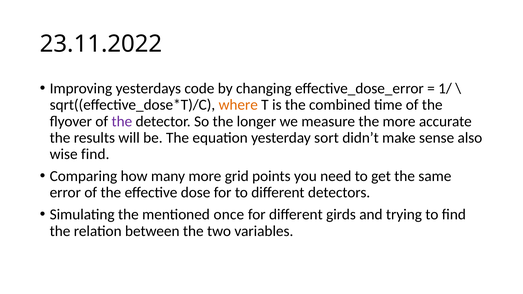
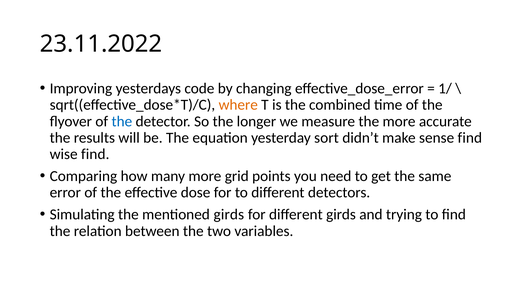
the colour: purple -> blue (122, 121)
sense also: also -> find (470, 138)
mentioned once: once -> girds (229, 215)
